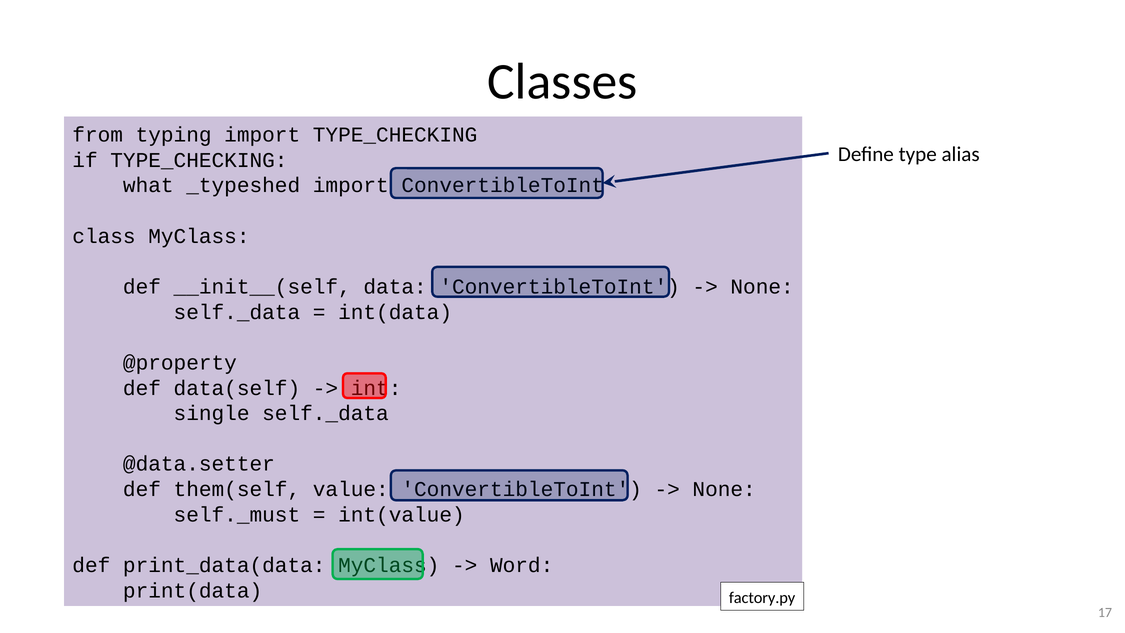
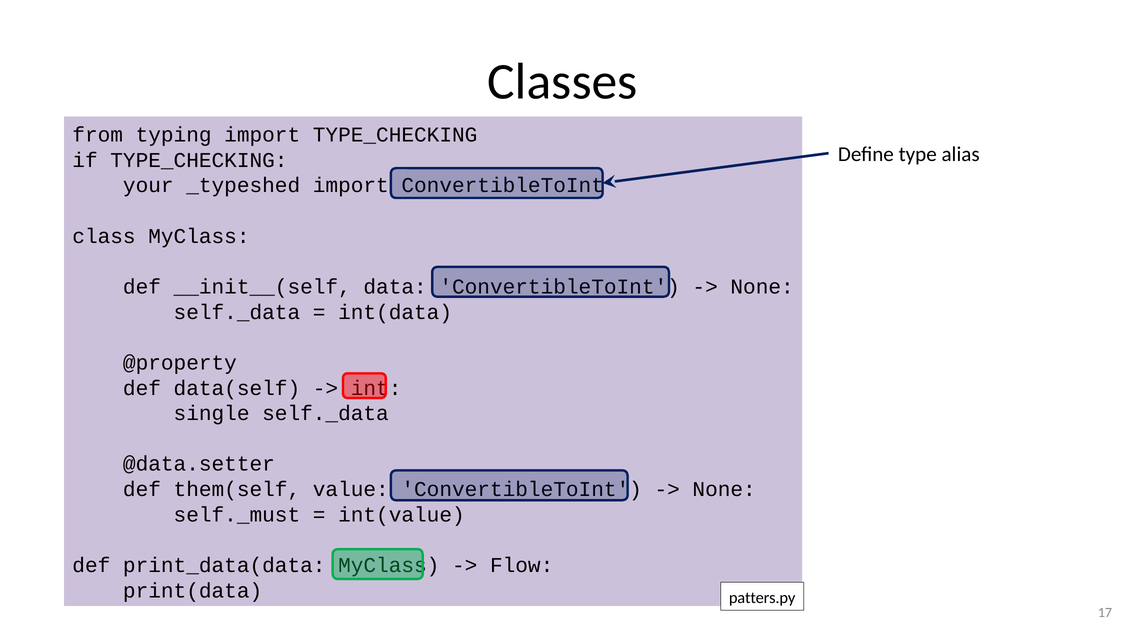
what: what -> your (148, 185)
Word: Word -> Flow (522, 565)
factory.py: factory.py -> patters.py (762, 597)
